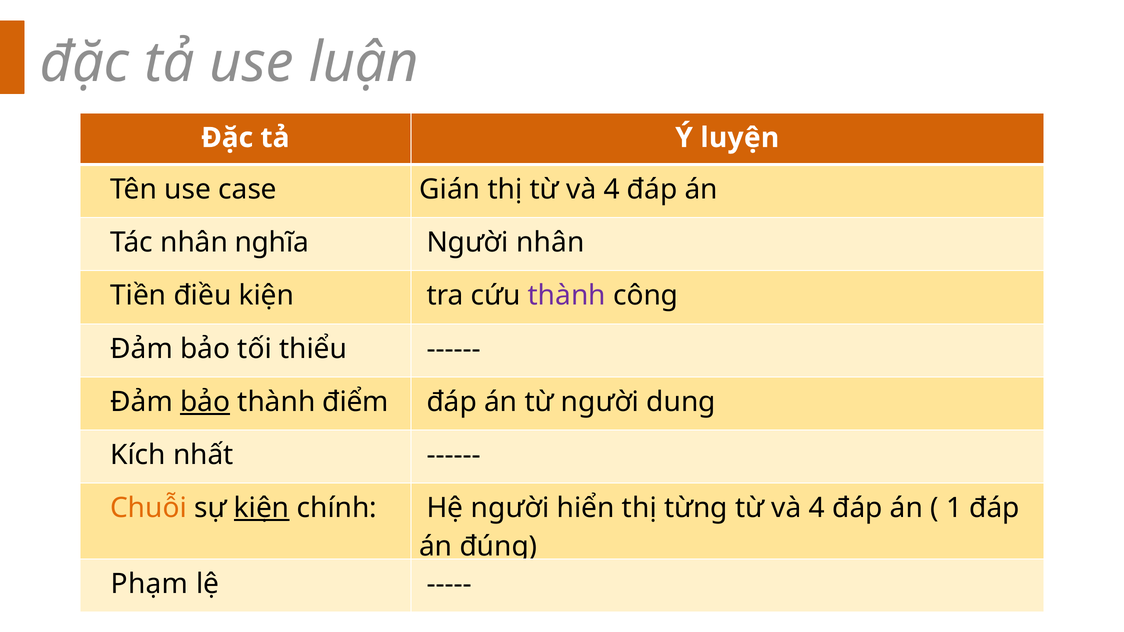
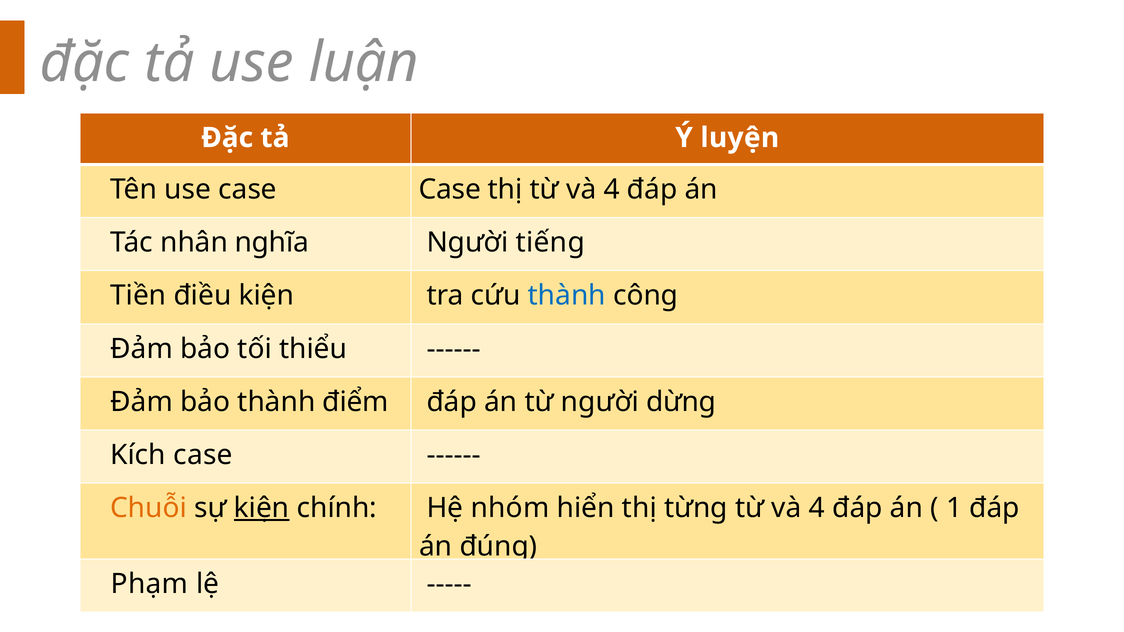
case Gián: Gián -> Case (450, 190)
Người nhân: nhân -> tiếng (550, 243)
thành colour: purple -> blue (567, 296)
bảo underline: present -> none (205, 402)
dung: dung -> dừng (681, 402)
Kích nhất: nhất -> case (203, 455)
Hệ người: người -> nhóm (510, 508)
